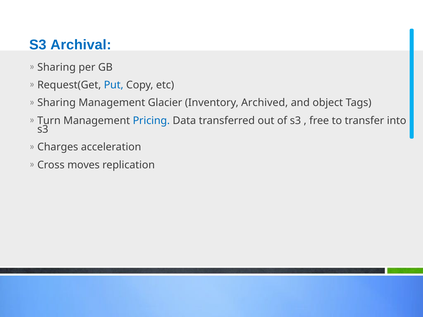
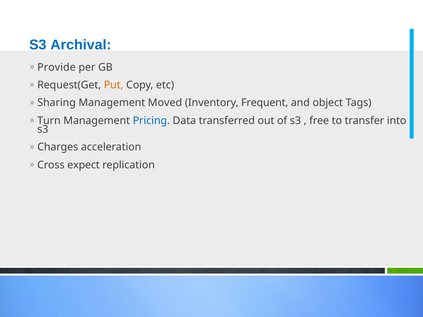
Sharing: Sharing -> Provide (56, 67)
Put colour: blue -> orange (114, 85)
Glacier: Glacier -> Moved (165, 103)
Archived: Archived -> Frequent (265, 103)
moves: moves -> expect (84, 165)
